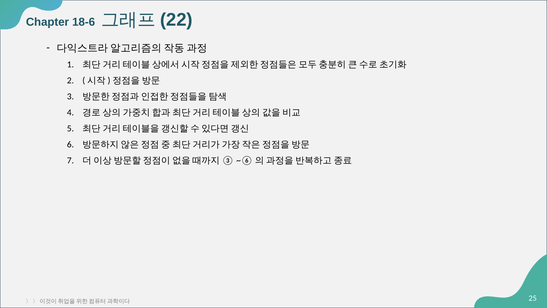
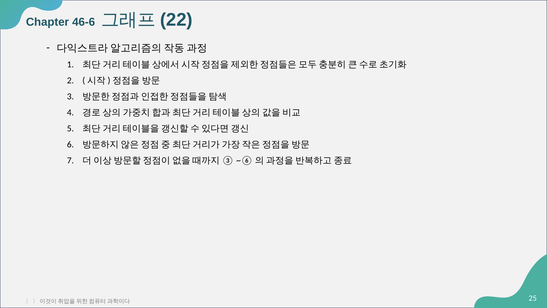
18-6: 18-6 -> 46-6 (84, 22)
